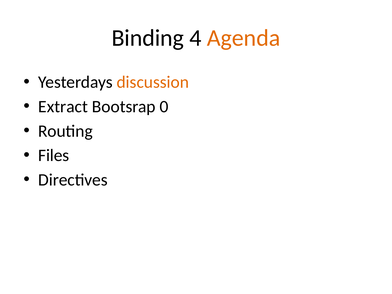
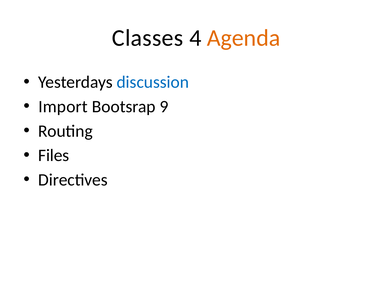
Binding: Binding -> Classes (148, 38)
discussion colour: orange -> blue (153, 82)
Extract: Extract -> Import (63, 107)
0: 0 -> 9 (164, 107)
